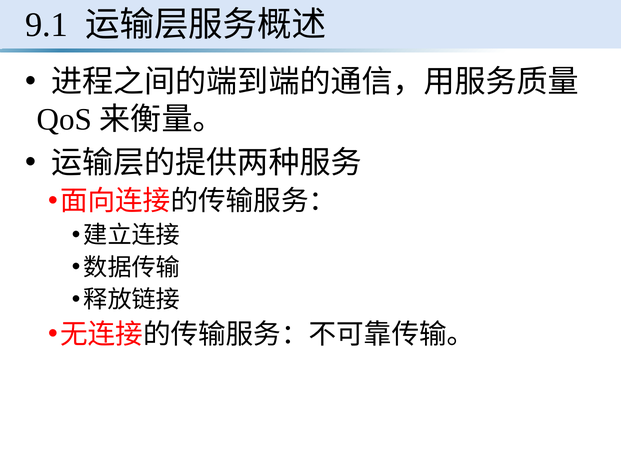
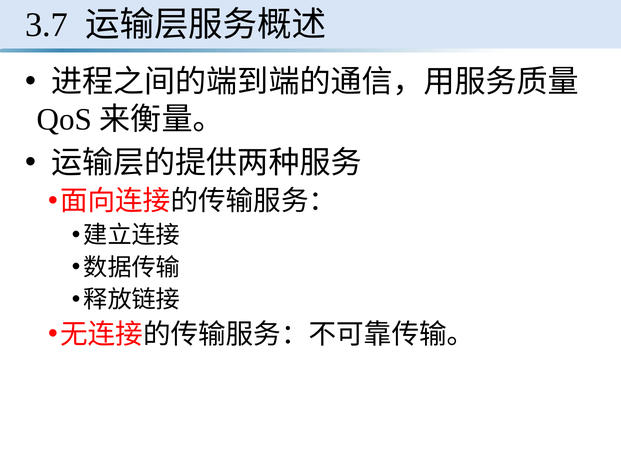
9.1: 9.1 -> 3.7 (47, 25)
